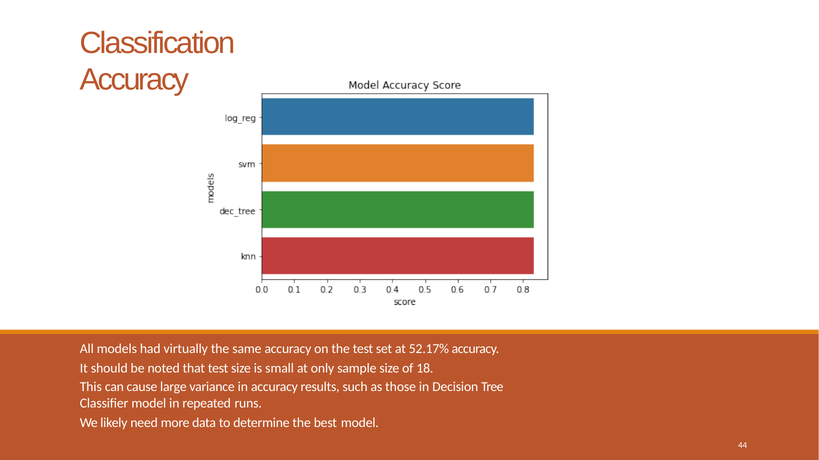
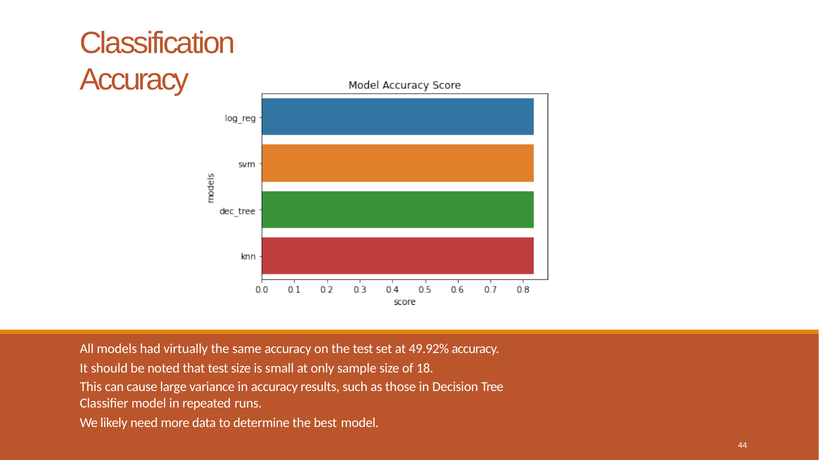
52.17%: 52.17% -> 49.92% (429, 349)
